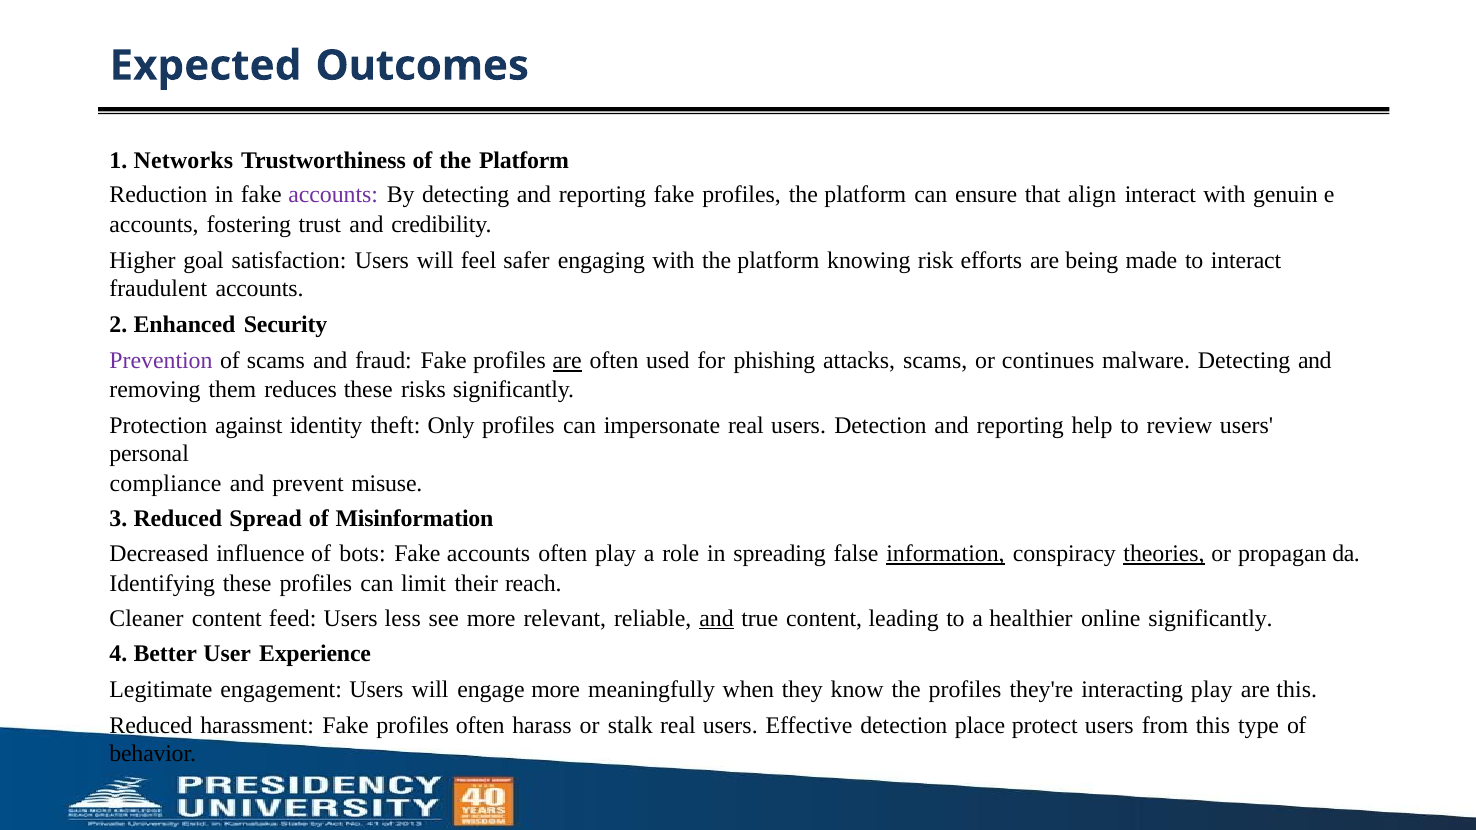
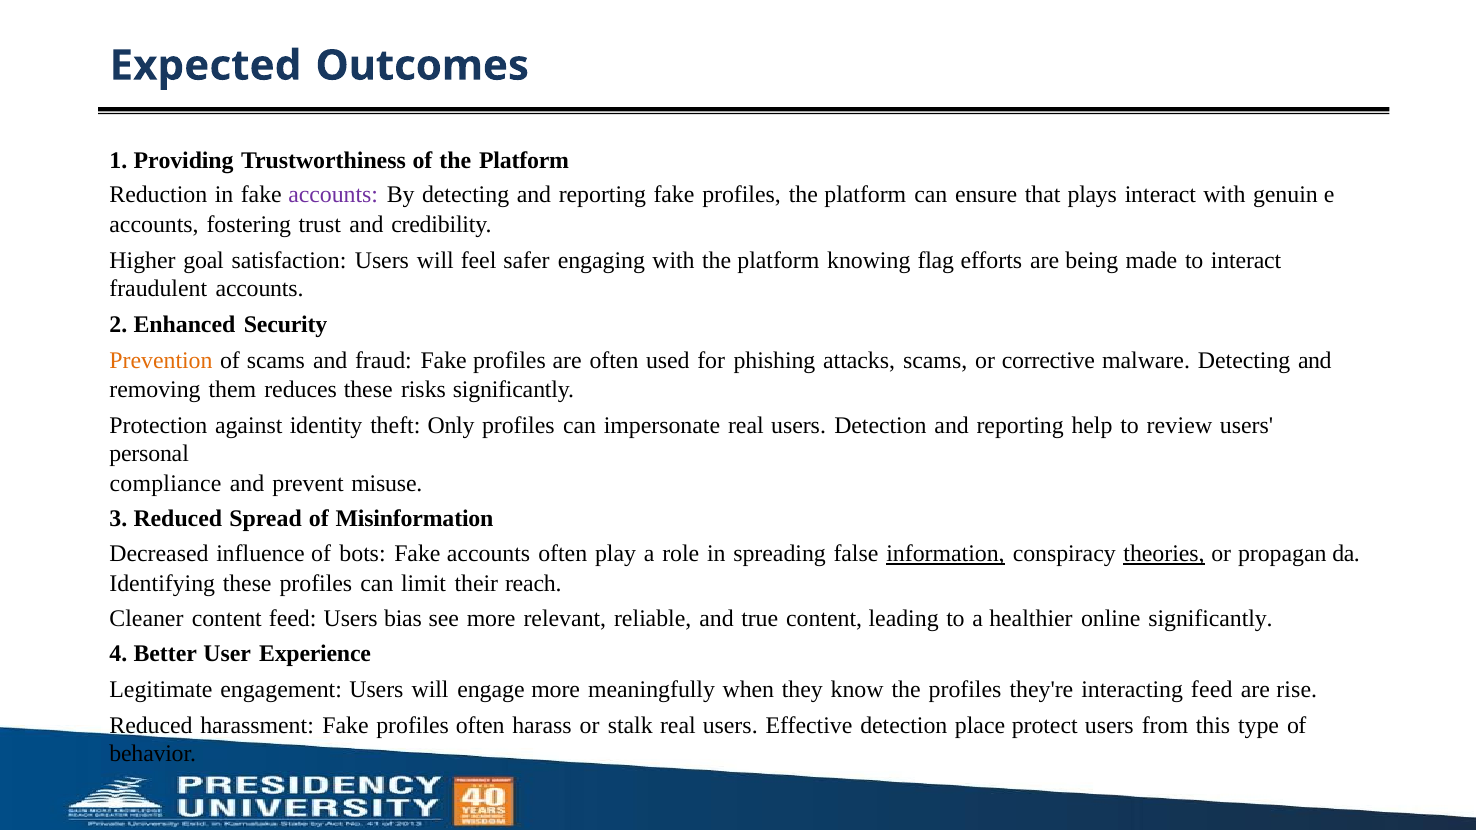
Networks: Networks -> Providing (184, 160)
align: align -> plays (1092, 195)
risk: risk -> flag (936, 261)
Prevention colour: purple -> orange (161, 361)
are underline: present -> none (567, 361)
continues: continues -> corrective (1048, 361)
less: less -> bias (403, 618)
and underline: present -> none (717, 618)
interacting play: play -> feed (1212, 690)
are this: this -> rise (1297, 690)
